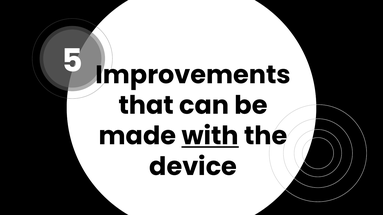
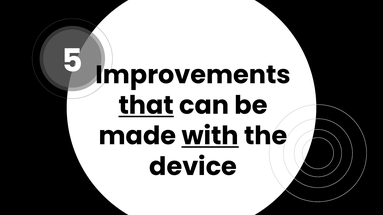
that underline: none -> present (146, 106)
